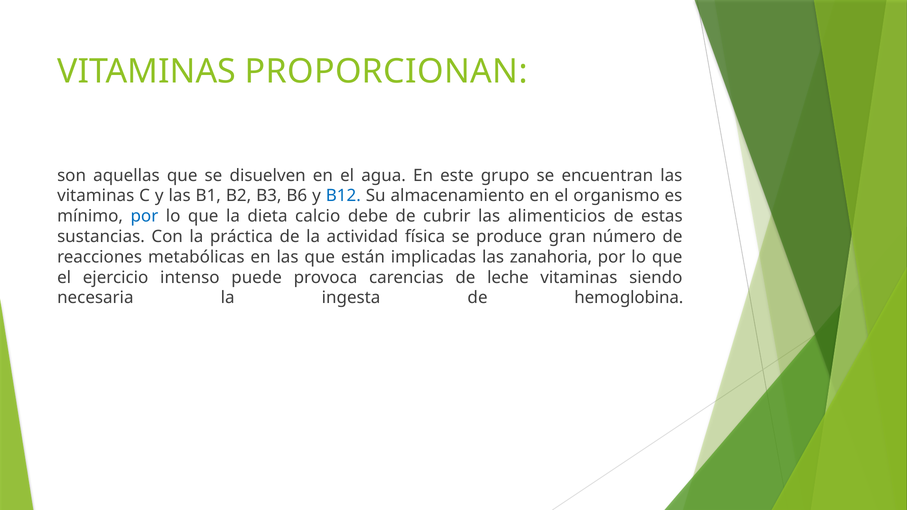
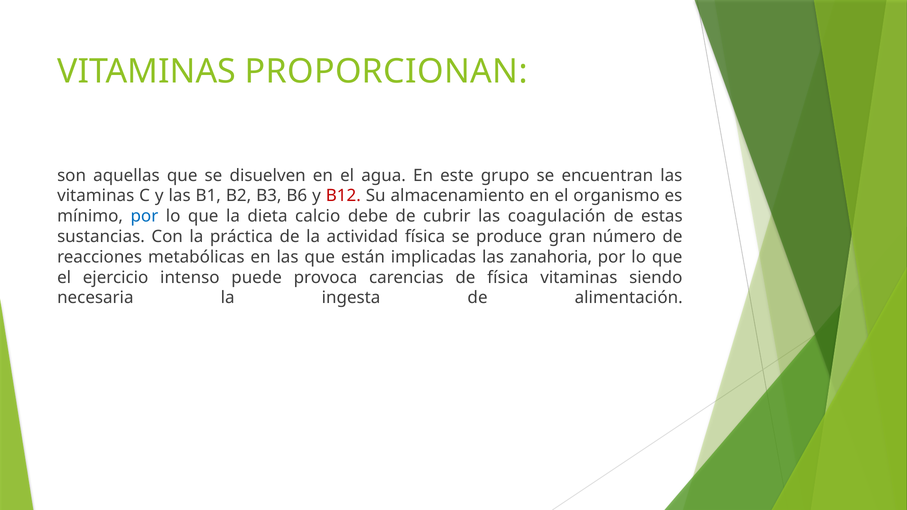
B12 colour: blue -> red (343, 196)
alimenticios: alimenticios -> coagulación (557, 216)
de leche: leche -> física (508, 278)
hemoglobina: hemoglobina -> alimentación (629, 298)
